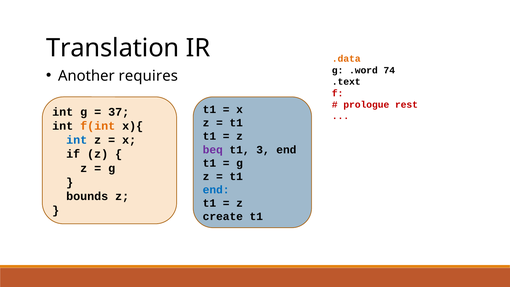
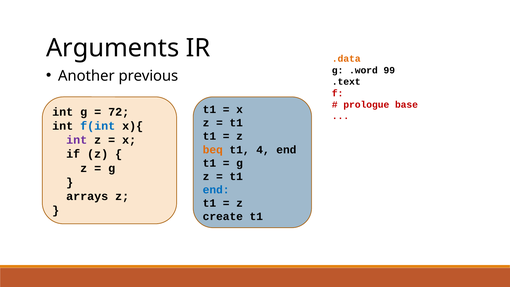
Translation: Translation -> Arguments (113, 48)
74: 74 -> 99 (389, 70)
requires: requires -> previous (148, 76)
rest: rest -> base (406, 105)
37: 37 -> 72 (119, 112)
f(int colour: orange -> blue (98, 126)
int colour: blue -> purple (77, 140)
beq colour: purple -> orange (213, 150)
3: 3 -> 4 (263, 150)
bounds: bounds -> arrays (87, 196)
